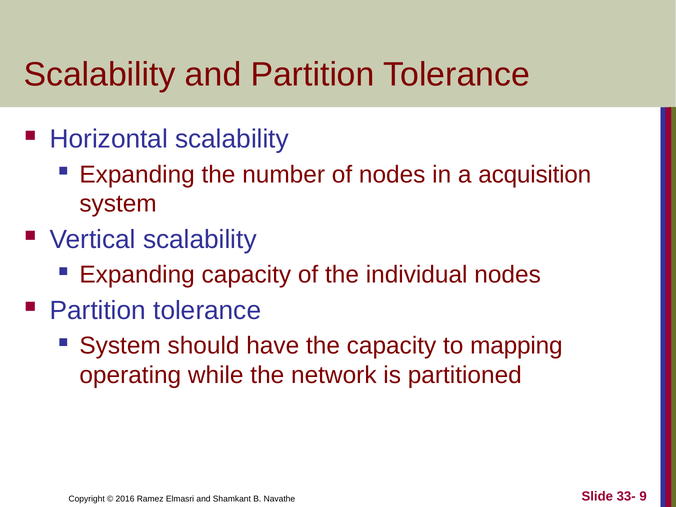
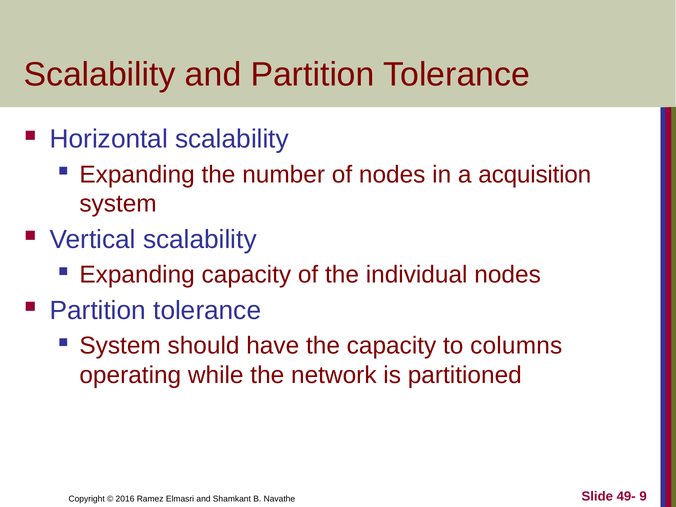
mapping: mapping -> columns (516, 346)
33-: 33- -> 49- (626, 497)
